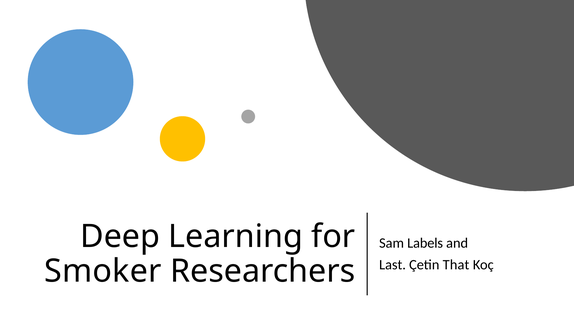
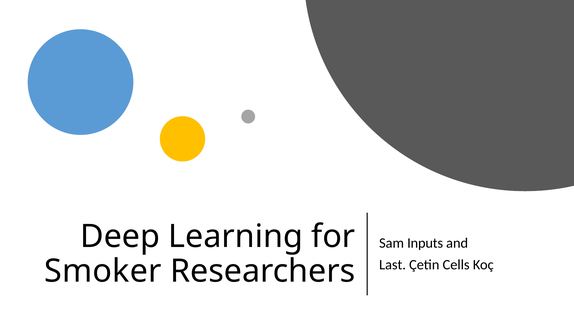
Labels: Labels -> Inputs (425, 243)
That: That -> Cells (456, 265)
